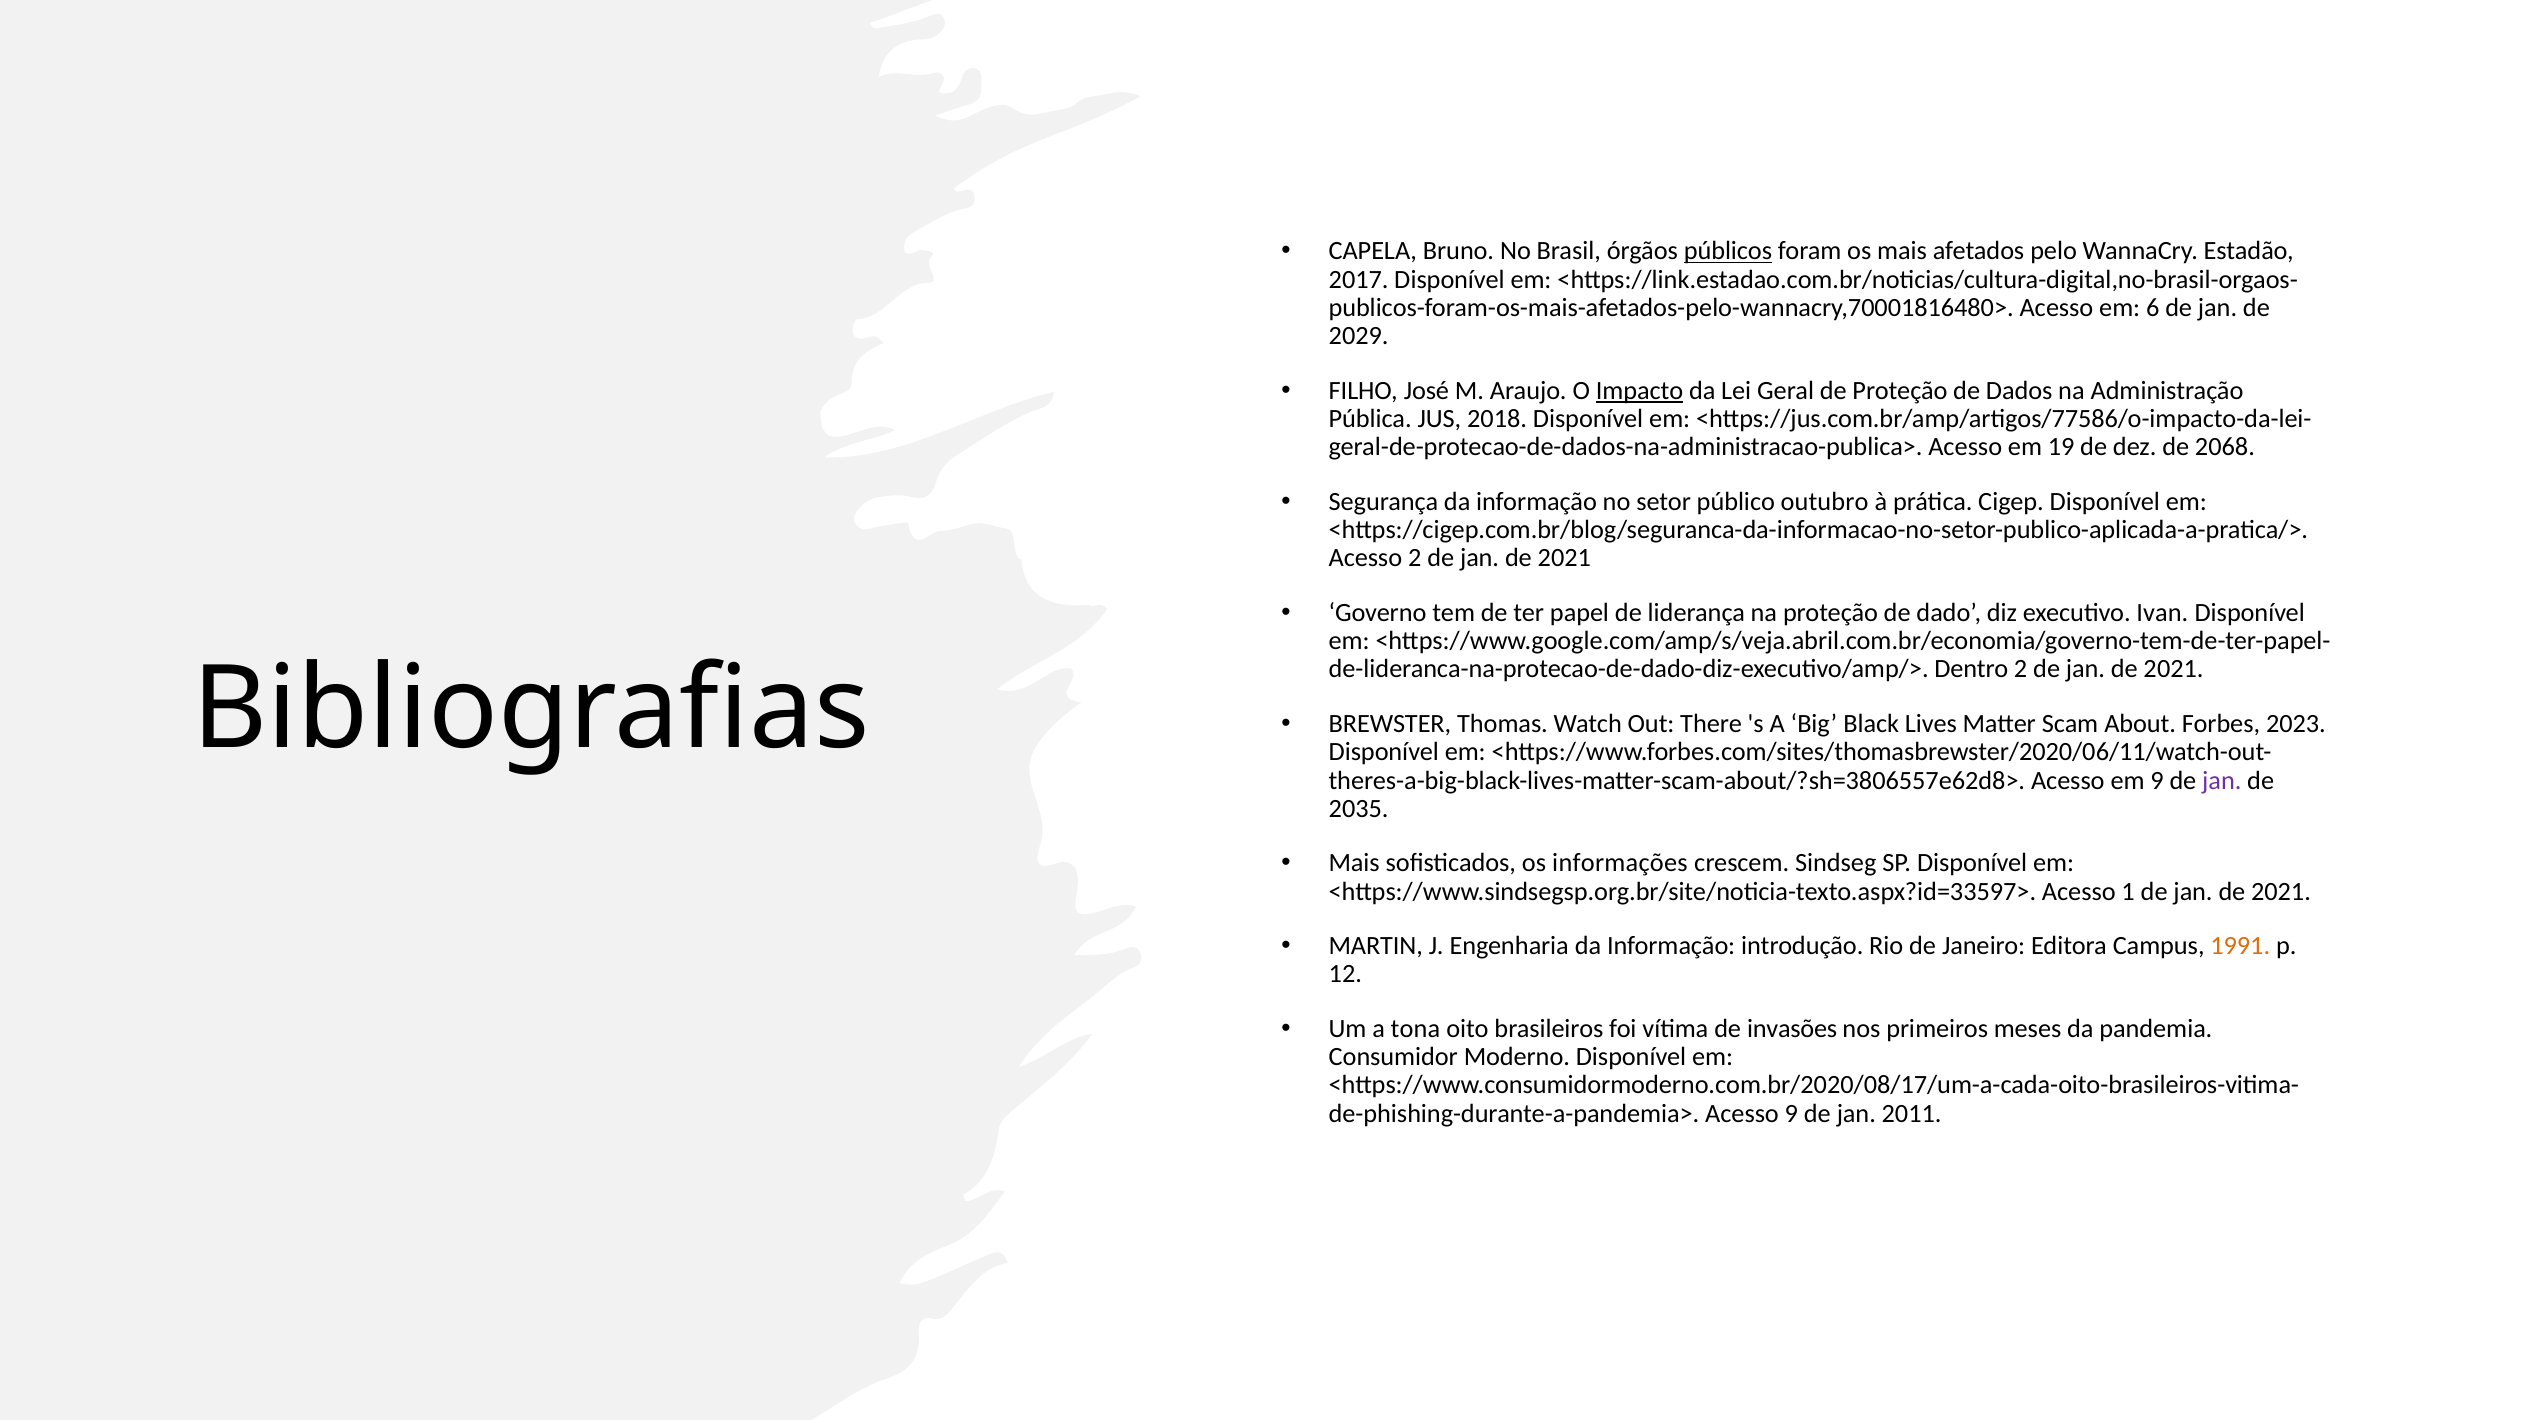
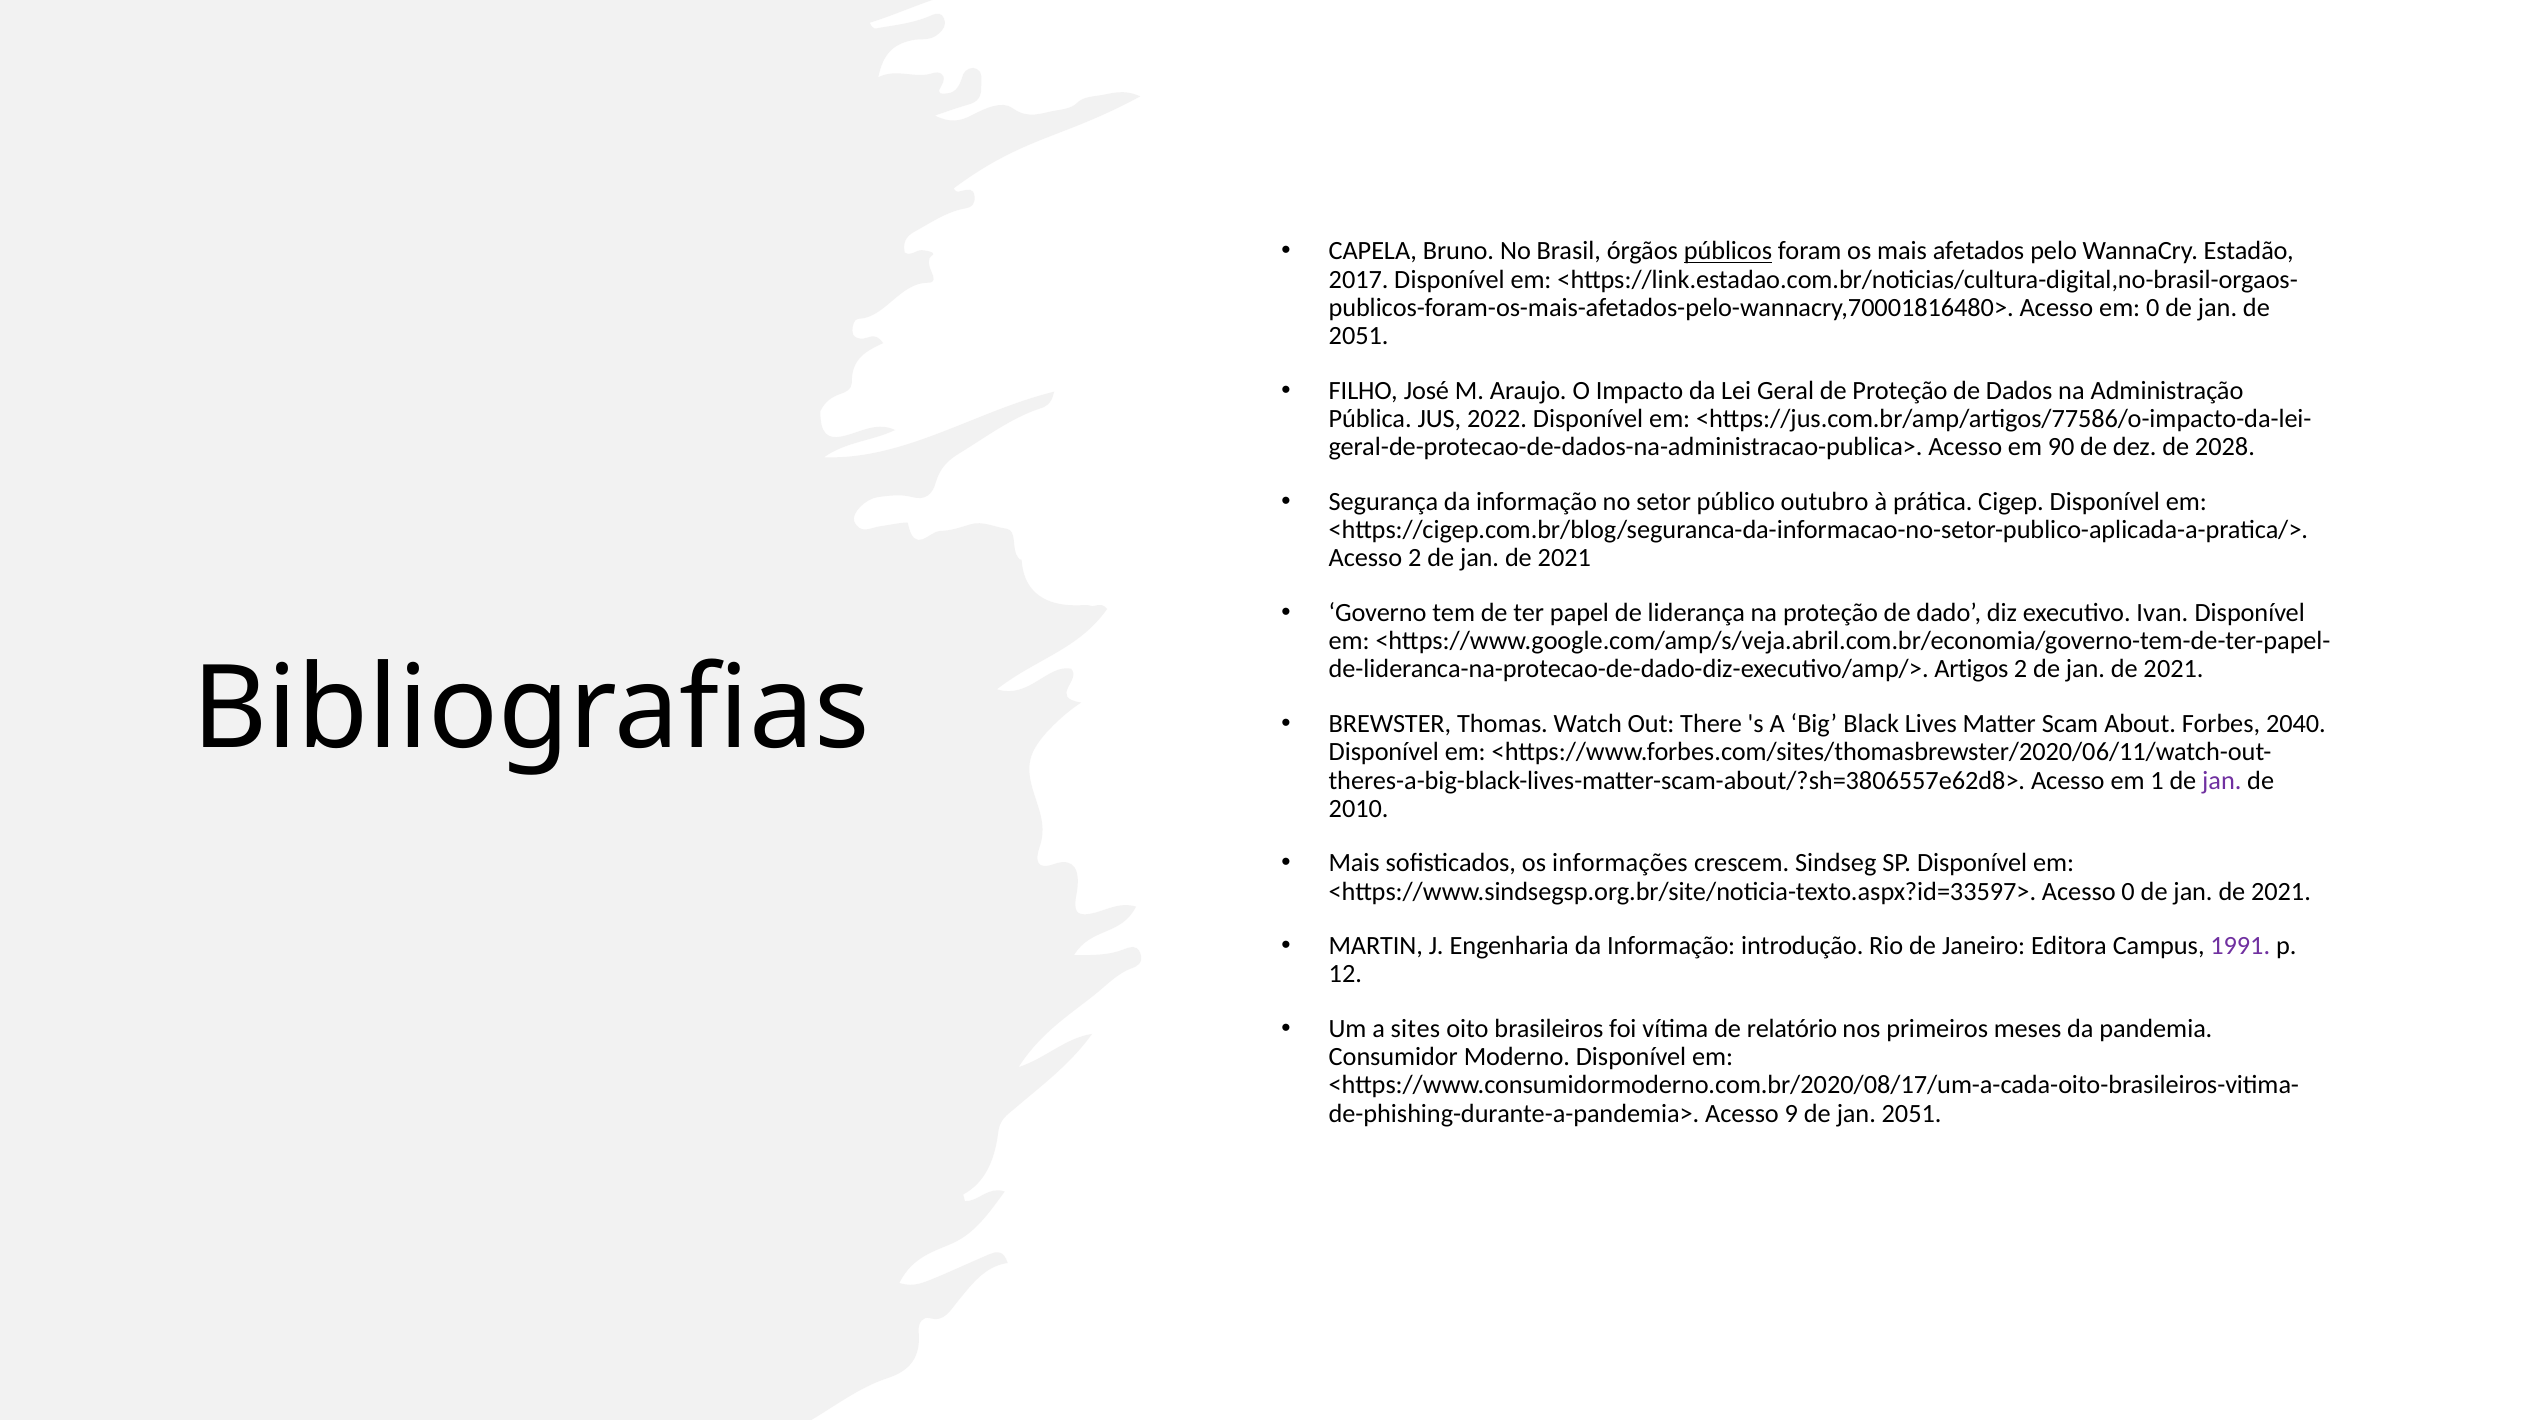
em 6: 6 -> 0 (2153, 308)
2029: 2029 -> 2051 (1359, 336)
Impacto underline: present -> none (1640, 391)
2018: 2018 -> 2022 (1497, 419)
19: 19 -> 90 (2061, 447)
2068: 2068 -> 2028 (2225, 447)
Dentro: Dentro -> Artigos (1971, 669)
2023: 2023 -> 2040 (2296, 724)
em 9: 9 -> 1 (2157, 780)
2035: 2035 -> 2010 (1359, 809)
Acesso 1: 1 -> 0 (2128, 892)
1991 colour: orange -> purple (2240, 946)
tona: tona -> sites (1415, 1029)
invasões: invasões -> relatório (1792, 1029)
jan 2011: 2011 -> 2051 (1912, 1114)
